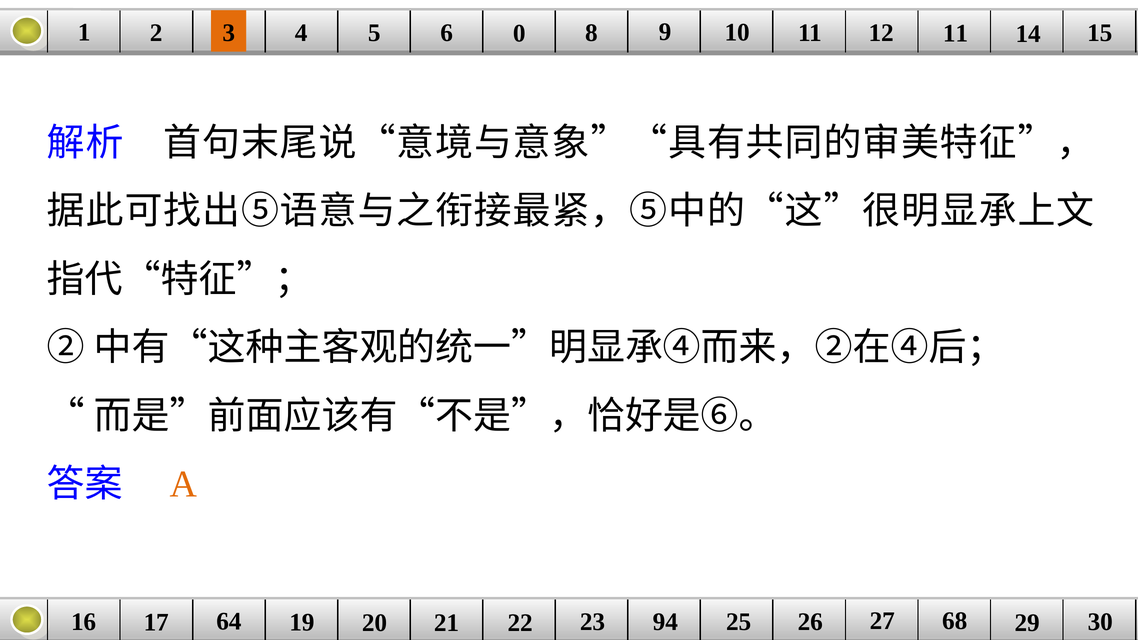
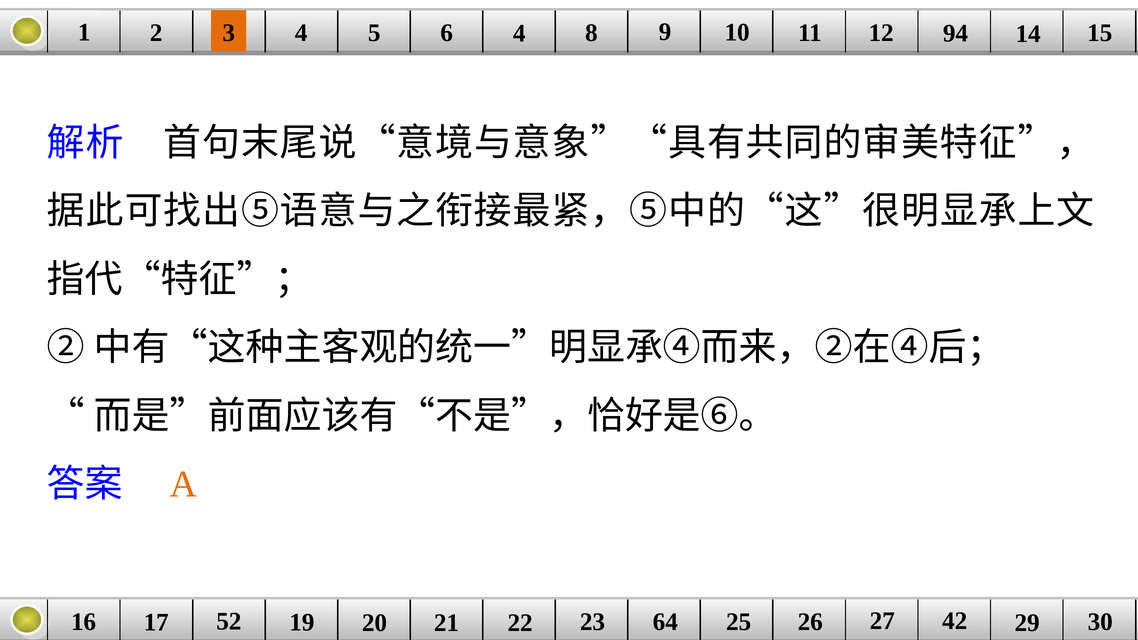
6 0: 0 -> 4 (519, 33)
12 11: 11 -> 94 (955, 33)
64: 64 -> 52 (229, 622)
94: 94 -> 64 (665, 622)
68: 68 -> 42 (955, 621)
